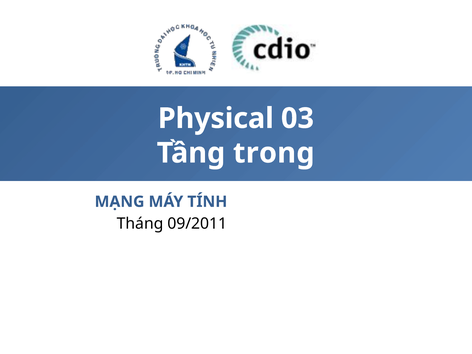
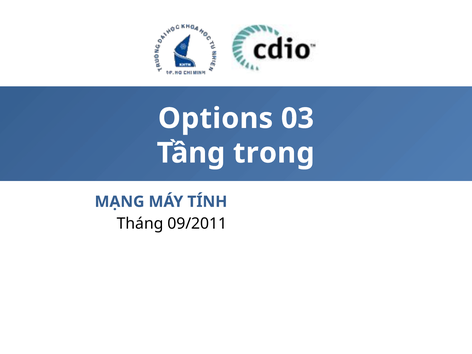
Physical: Physical -> Options (216, 118)
